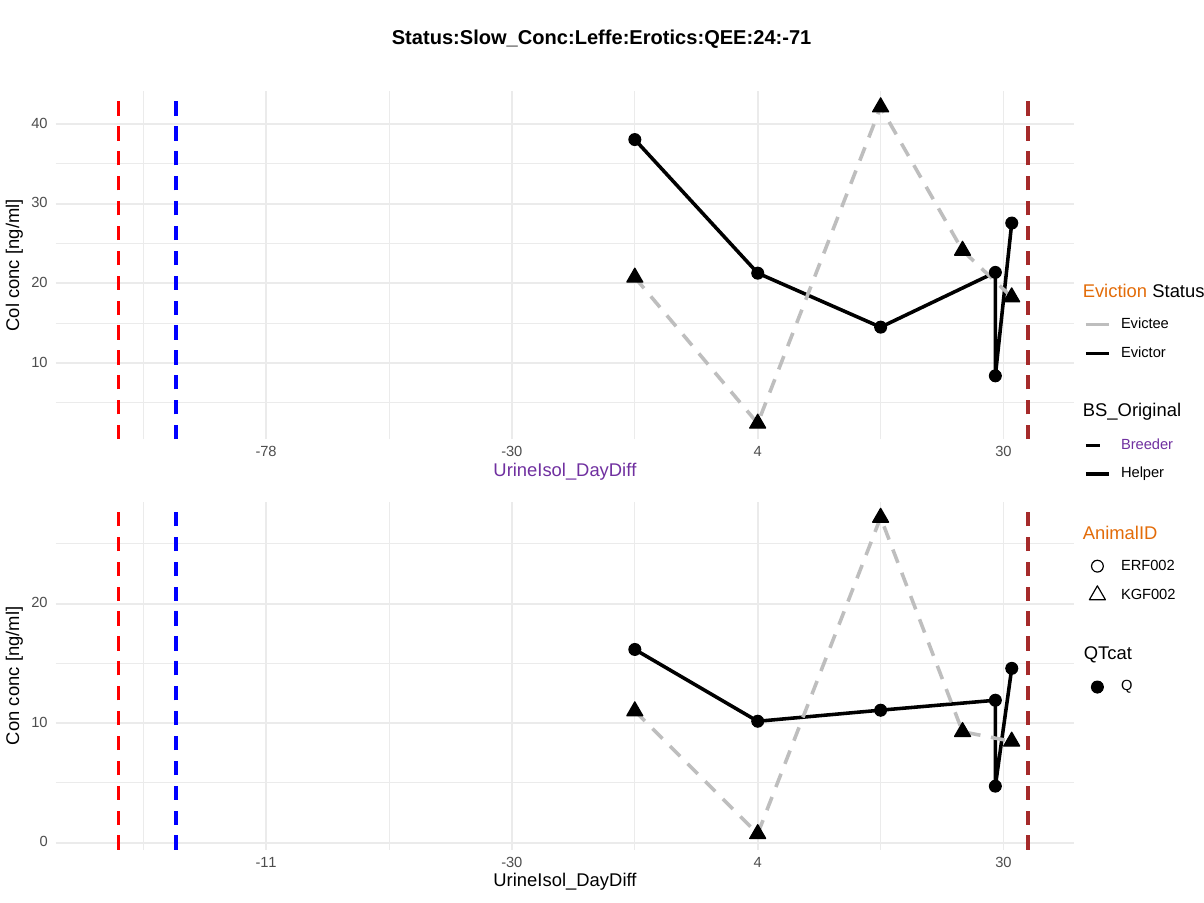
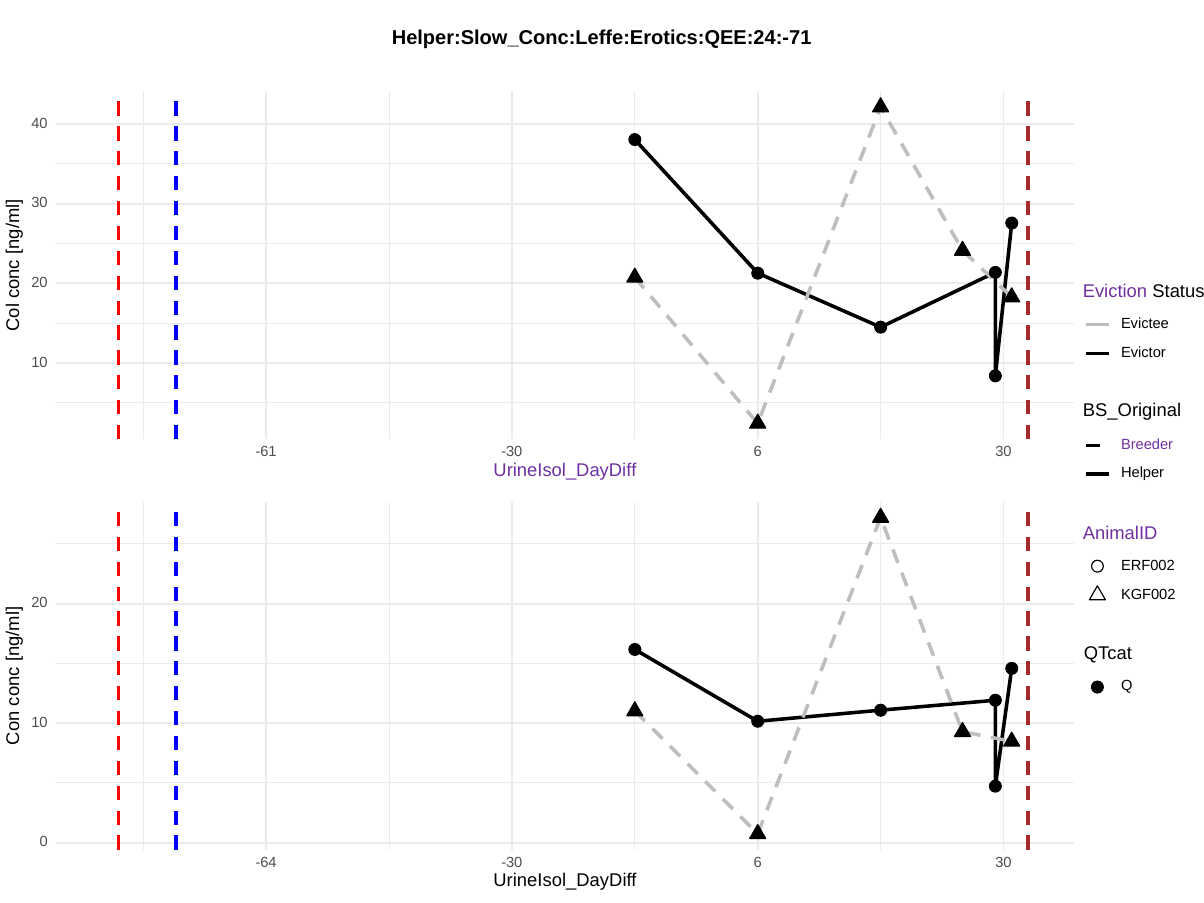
Status:Slow_Conc:Leffe:Erotics:QEE:24:-71: Status:Slow_Conc:Leffe:Erotics:QEE:24:-71 -> Helper:Slow_Conc:Leffe:Erotics:QEE:24:-71 (602, 38)
Eviction colour: orange -> purple (1115, 291)
-78: -78 -> -61 (266, 452)
4: 4 -> 6 (758, 452)
AnimalID colour: orange -> purple (1120, 533)
-11: -11 -> -64 (266, 863)
4: 4 -> 6 (758, 863)
